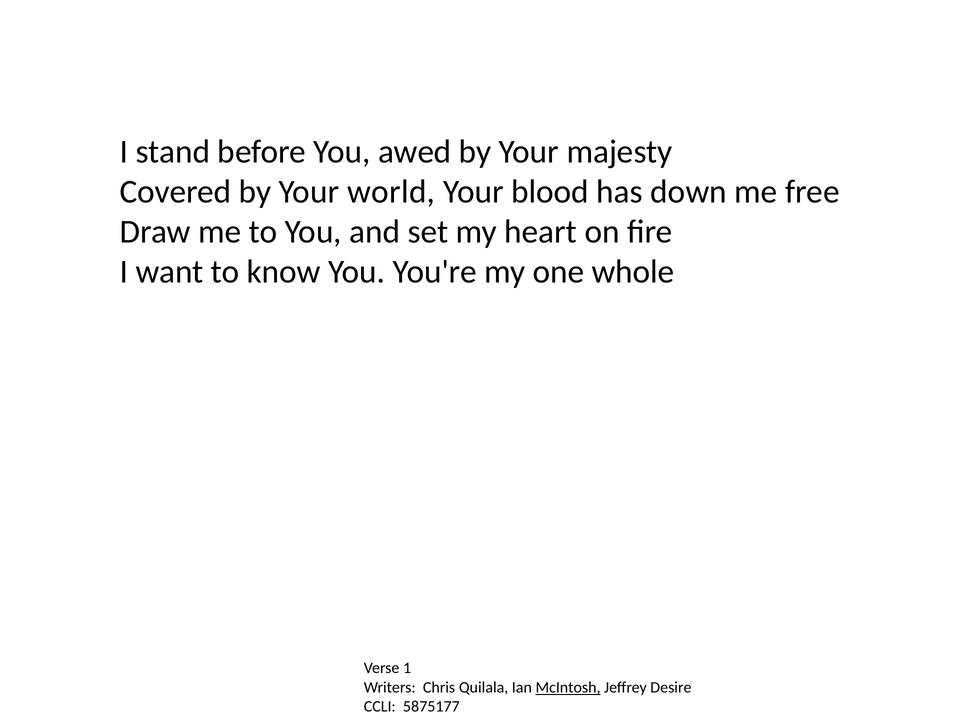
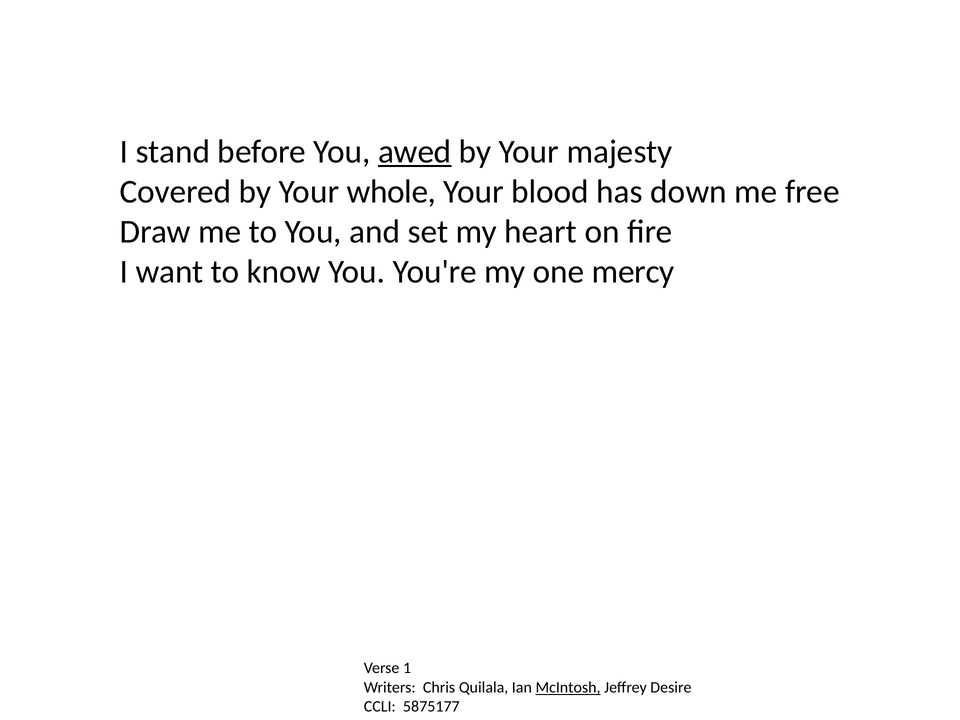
awed underline: none -> present (415, 152)
world: world -> whole (391, 192)
whole: whole -> mercy (633, 272)
